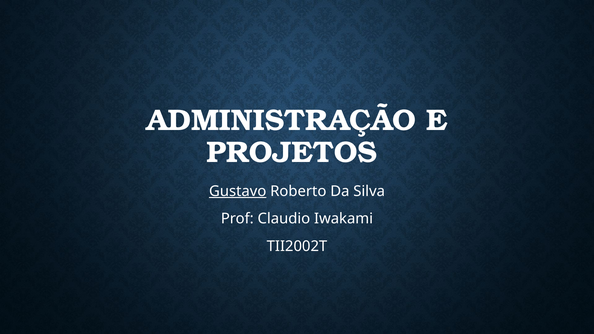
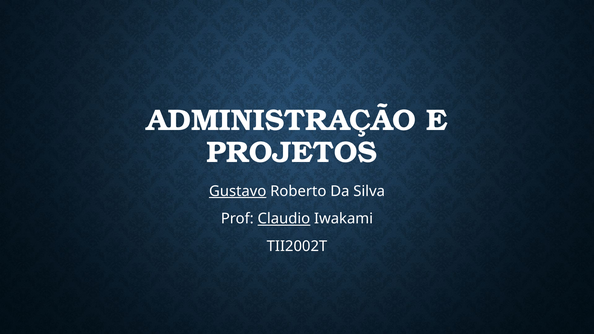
Claudio underline: none -> present (284, 219)
